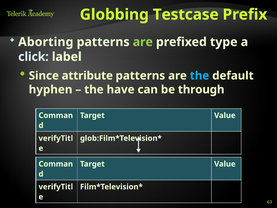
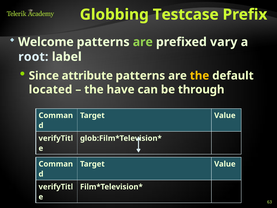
Aborting: Aborting -> Welcome (46, 42)
type: type -> vary (224, 42)
click: click -> root (33, 57)
the colour: light blue -> yellow (200, 76)
hyphen: hyphen -> located (51, 89)
